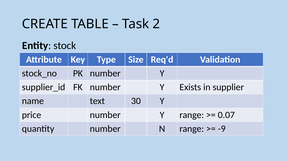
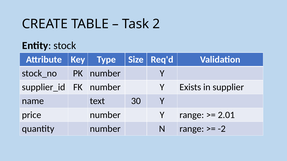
0.07: 0.07 -> 2.01 (226, 115)
-9: -9 -> -2 (222, 129)
